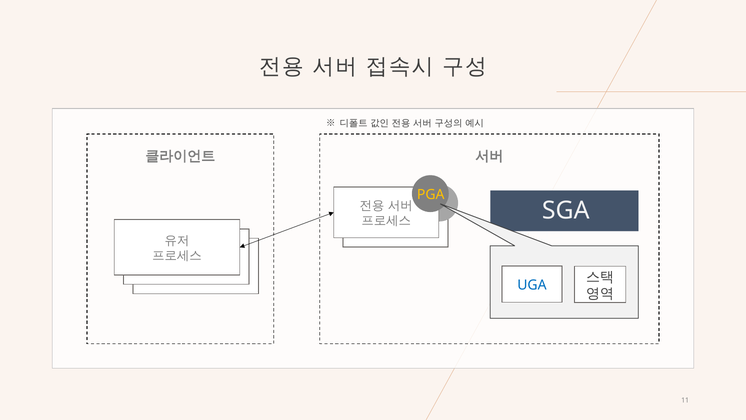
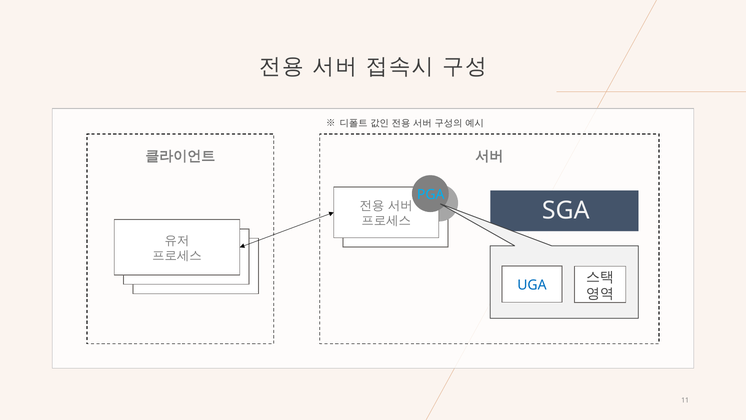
PGA colour: yellow -> light blue (431, 194)
